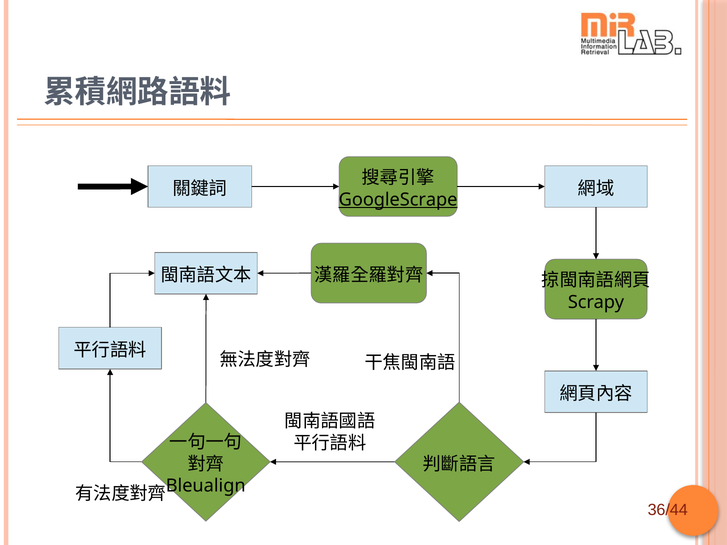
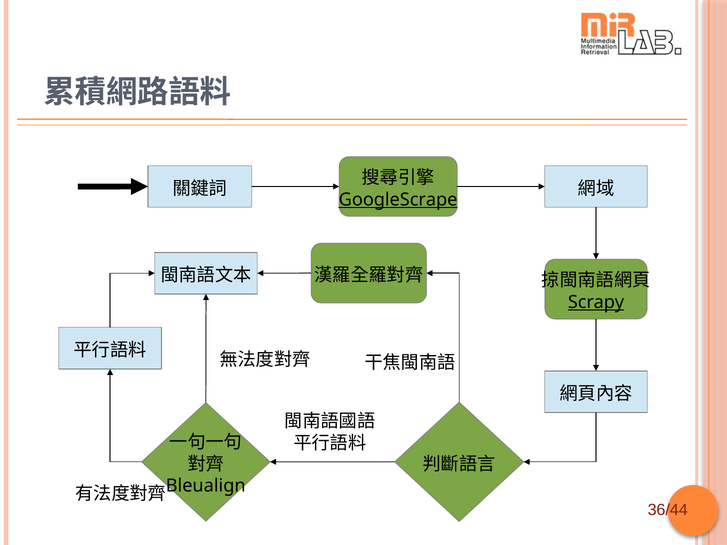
Scrapy underline: none -> present (596, 302)
